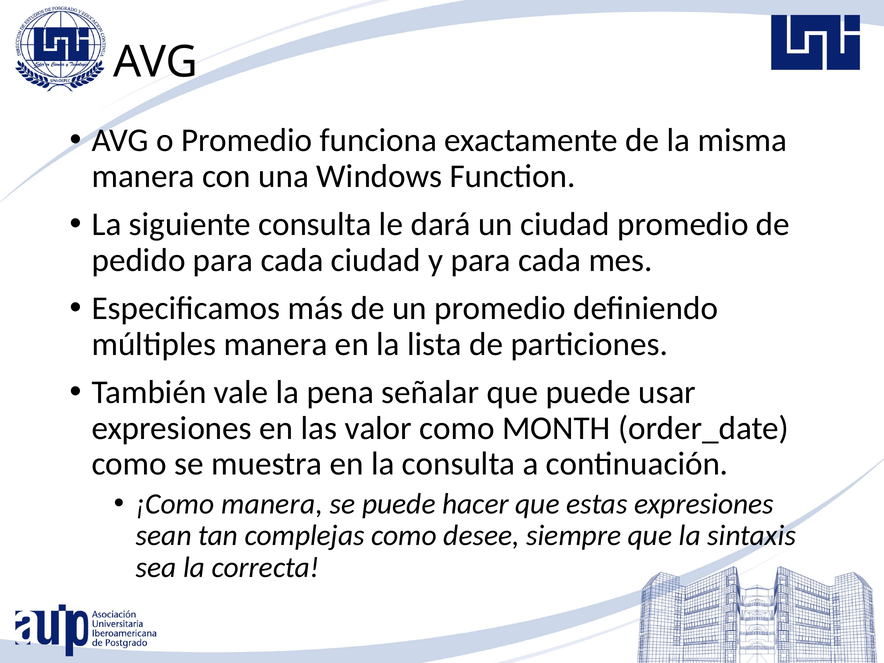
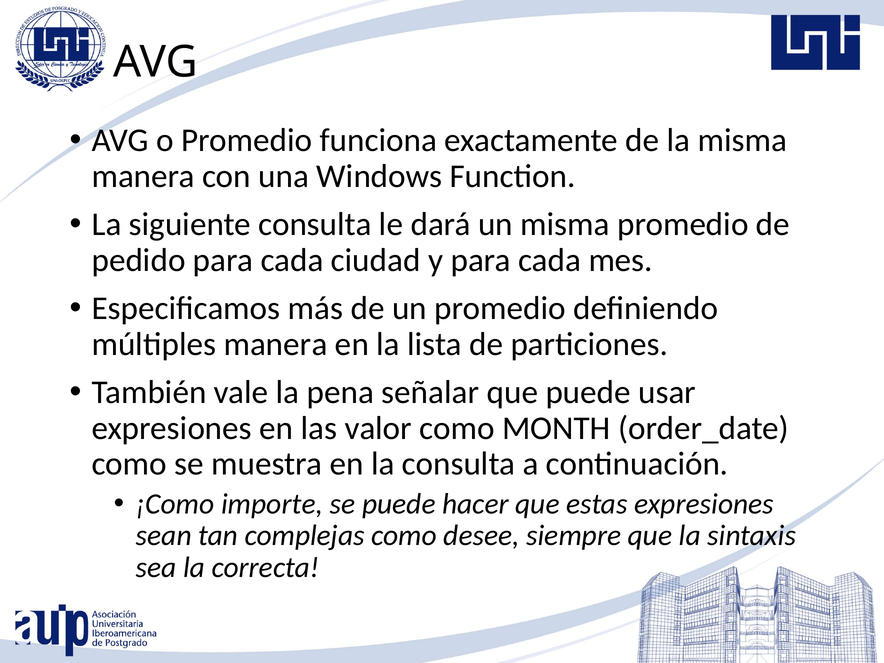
un ciudad: ciudad -> misma (565, 224)
¡Como manera: manera -> importe (272, 504)
